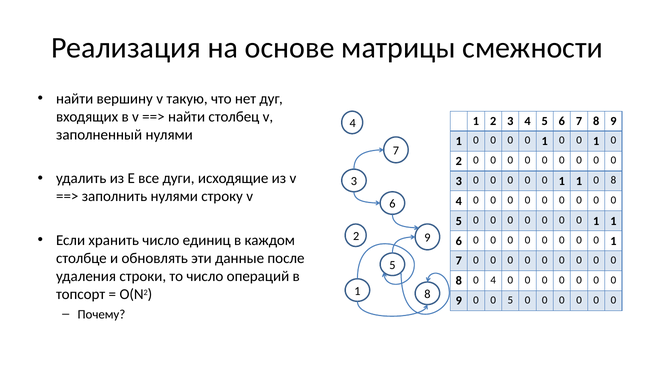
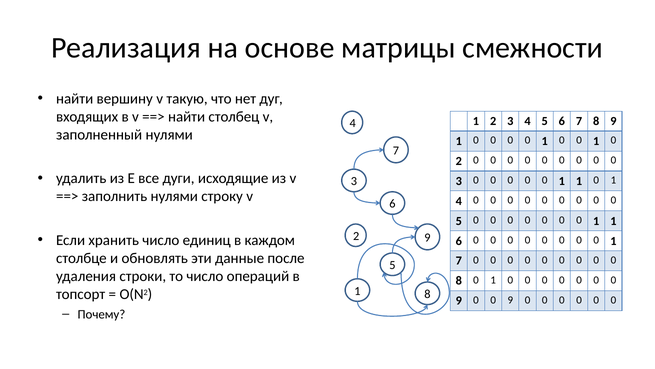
1 0 8: 8 -> 1 (613, 180)
8 0 4: 4 -> 1 (493, 280)
9 0 0 5: 5 -> 9 (510, 300)
